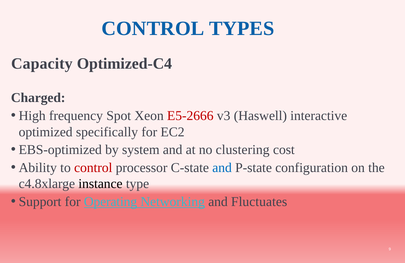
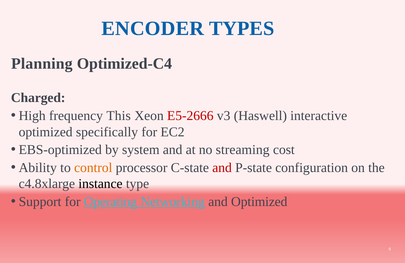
CONTROL: CONTROL -> ENCODER (153, 28)
Capacity: Capacity -> Planning (42, 64)
Spot: Spot -> This (119, 116)
clustering: clustering -> streaming (243, 150)
control colour: red -> orange (93, 168)
and colour: blue -> red (222, 168)
and Fluctuates: Fluctuates -> Optimized (259, 202)
